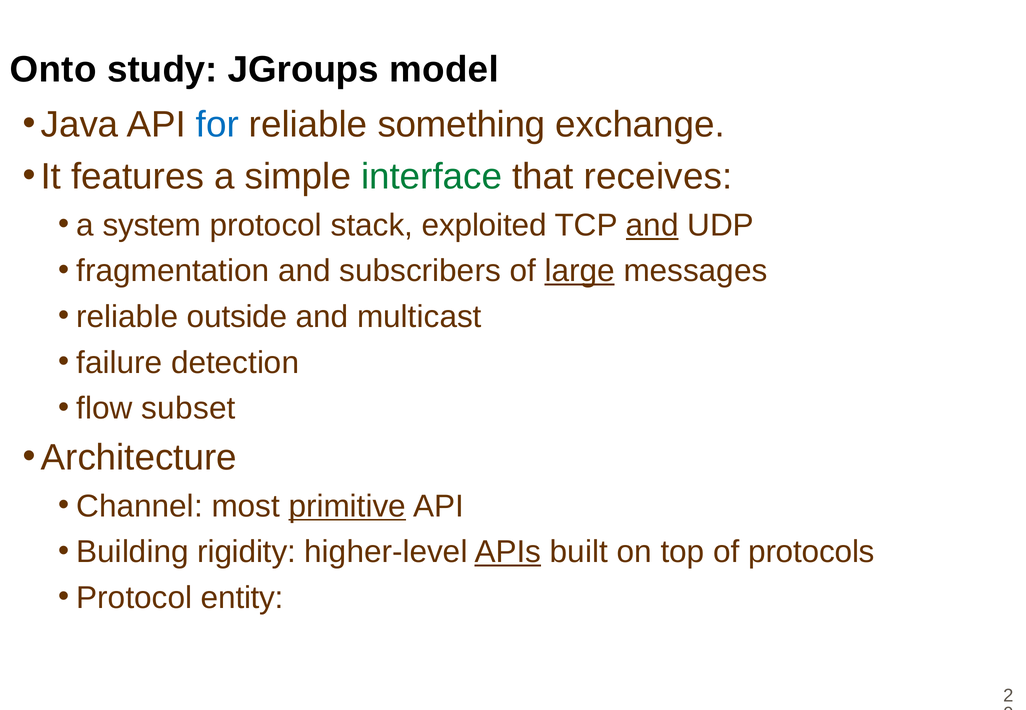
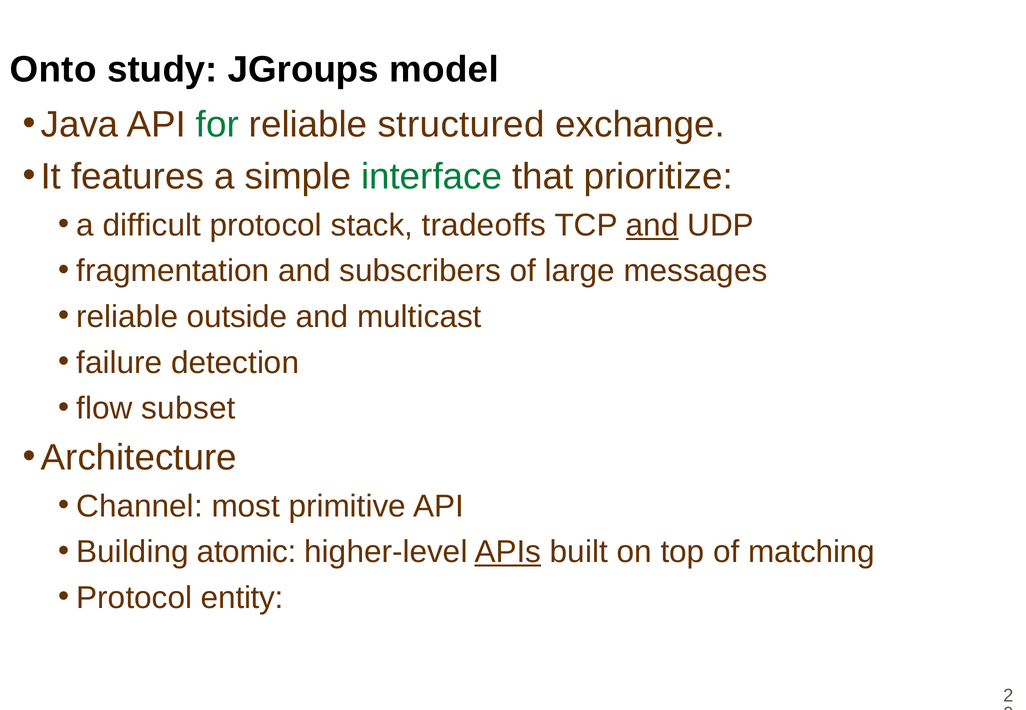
for colour: blue -> green (217, 125)
something: something -> structured (461, 125)
receives: receives -> prioritize (658, 177)
system: system -> difficult (152, 225)
exploited: exploited -> tradeoffs (484, 225)
large underline: present -> none (580, 271)
primitive underline: present -> none (347, 506)
rigidity: rigidity -> atomic (247, 552)
protocols: protocols -> matching (812, 552)
